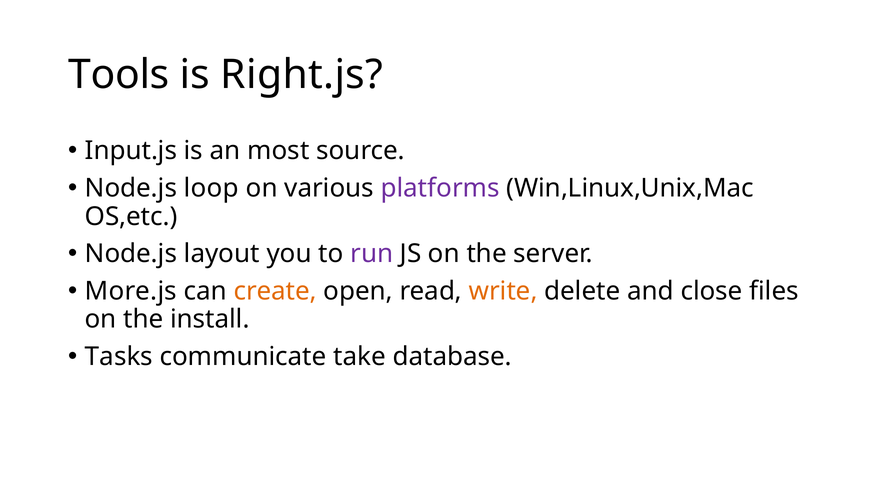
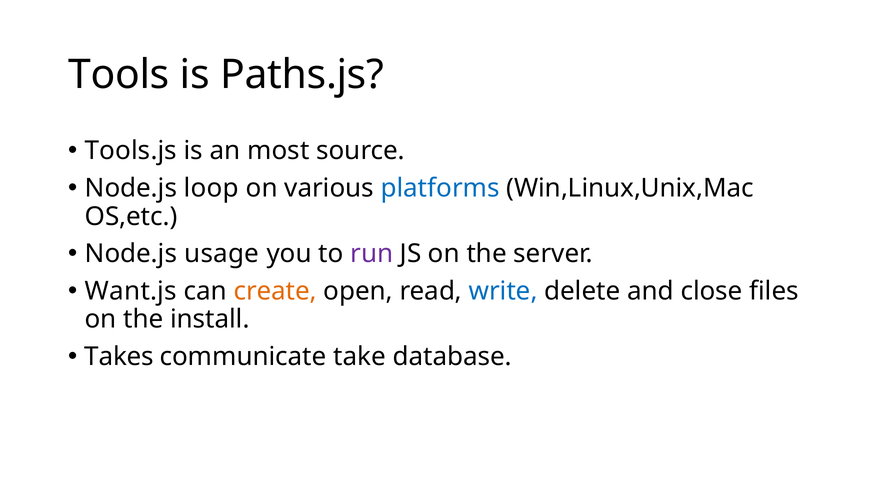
Right.js: Right.js -> Paths.js (302, 75)
Input.js: Input.js -> Tools.js (131, 151)
platforms colour: purple -> blue (440, 188)
layout: layout -> usage (222, 254)
More.js: More.js -> Want.js (131, 291)
write colour: orange -> blue (503, 291)
Tasks: Tasks -> Takes (119, 357)
